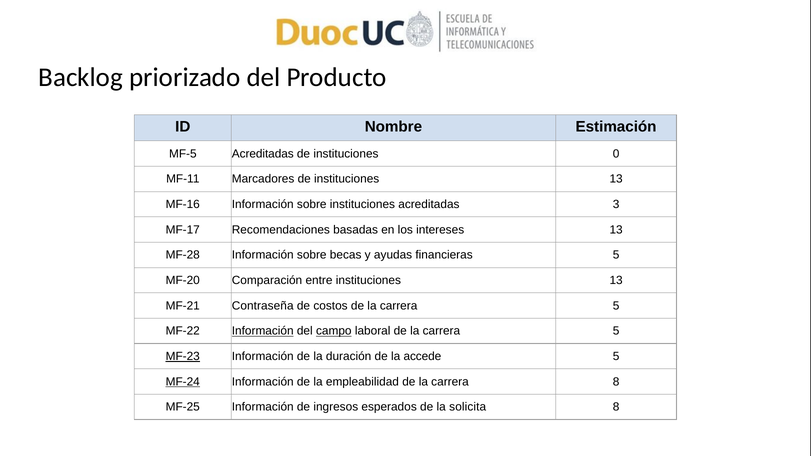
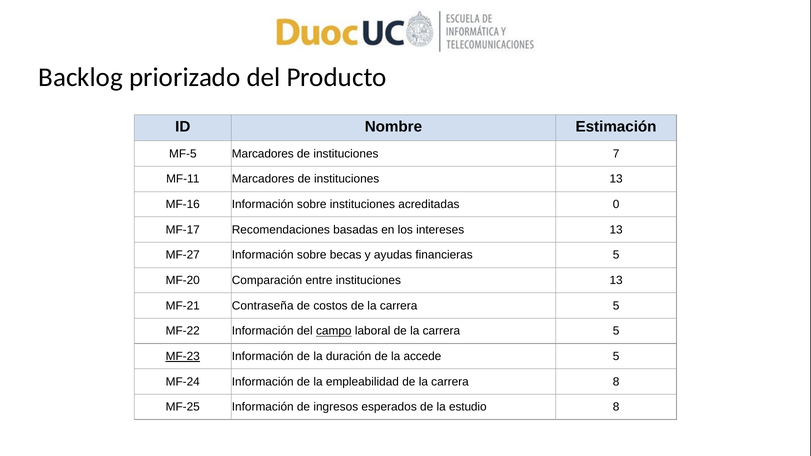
MF-5 Acreditadas: Acreditadas -> Marcadores (263, 154)
0: 0 -> 7 (616, 154)
3: 3 -> 0 (616, 204)
MF-28: MF-28 -> MF-27 (183, 255)
Información underline: present -> none (263, 331)
MF-24 underline: present -> none (183, 382)
solicita: solicita -> estudio (468, 407)
